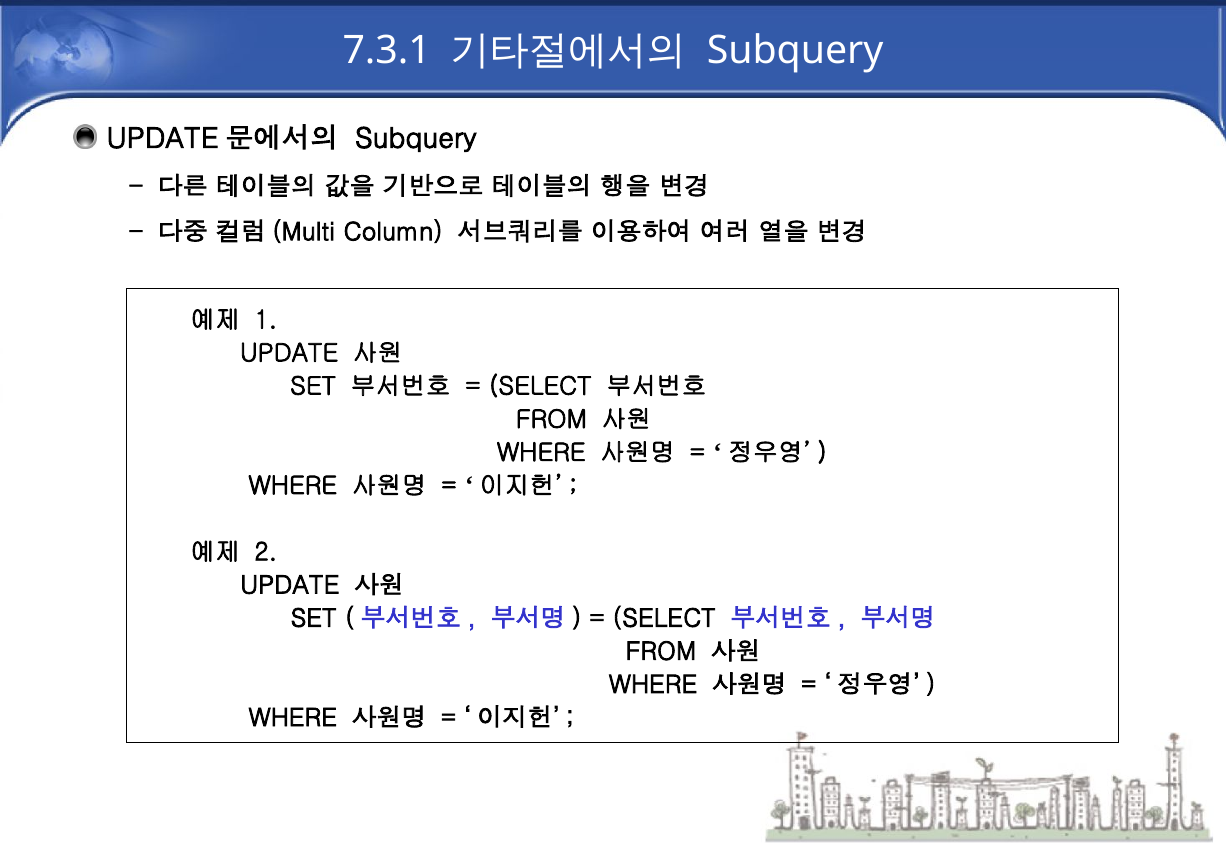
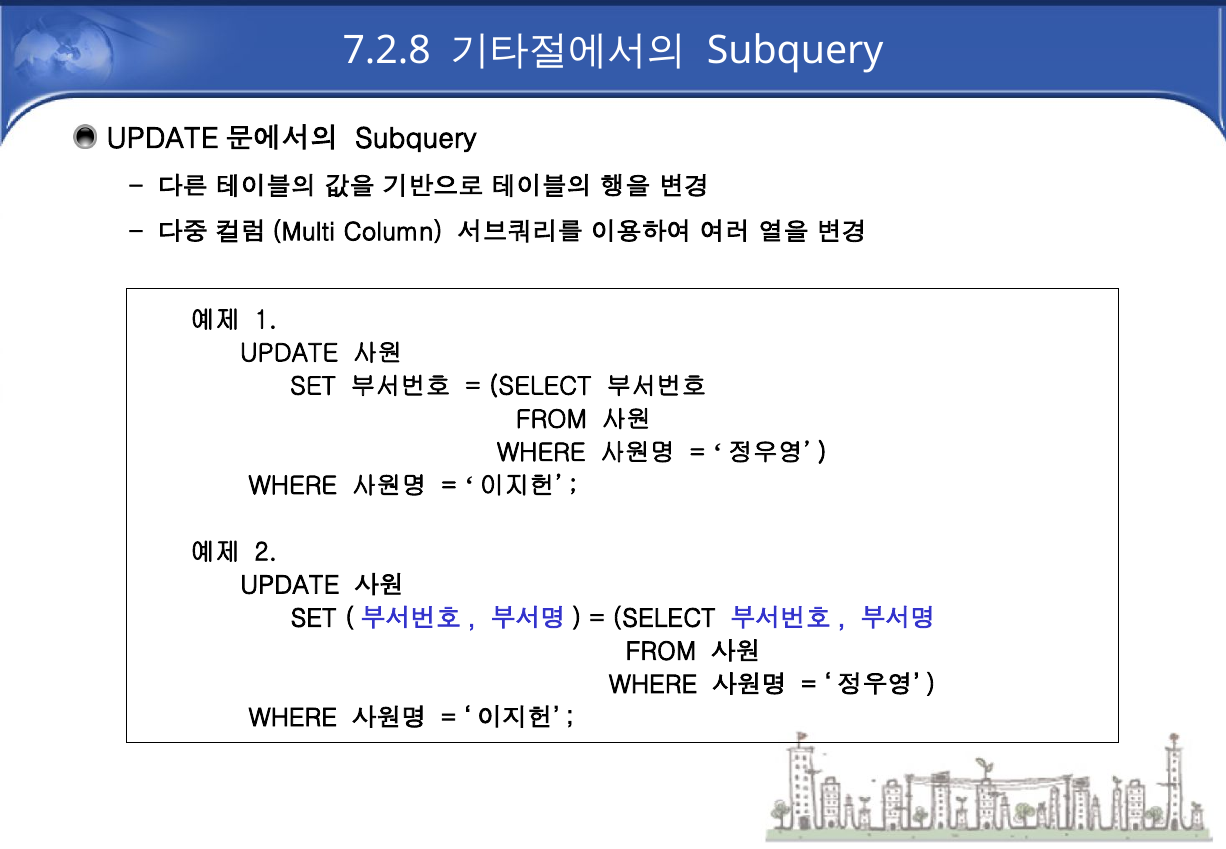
7.3.1: 7.3.1 -> 7.2.8 (387, 51)
